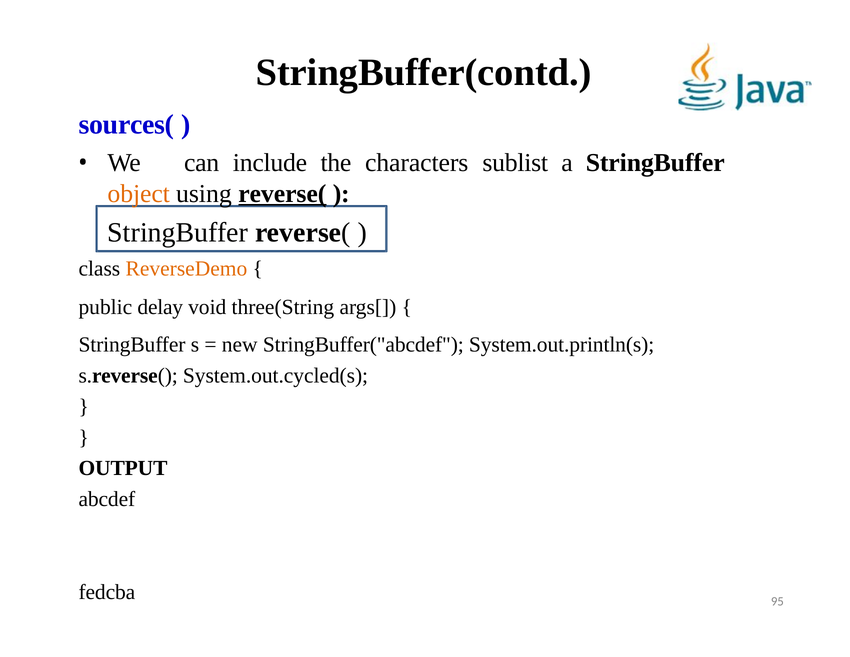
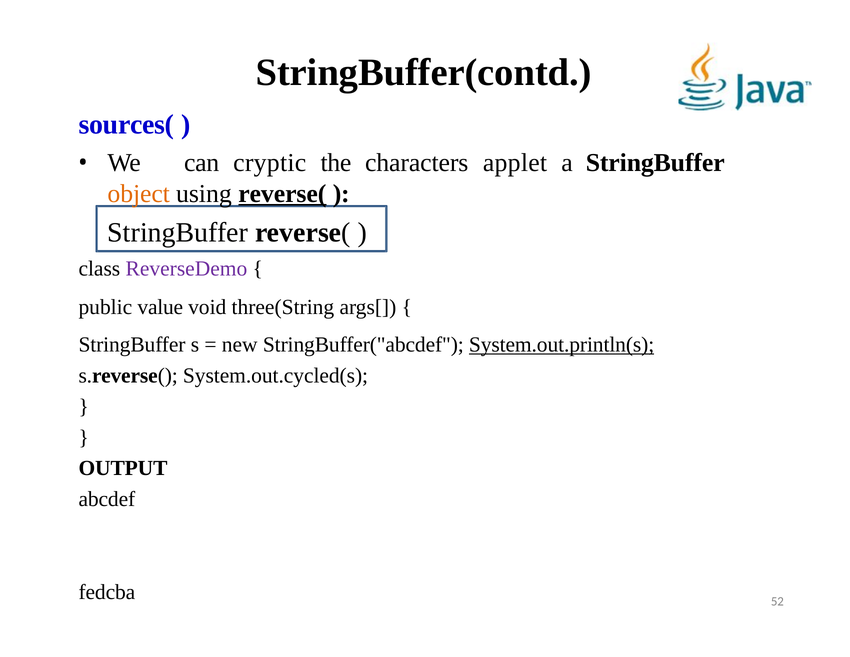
include: include -> cryptic (270, 163)
sublist: sublist -> applet (515, 163)
ReverseDemo colour: orange -> purple (186, 269)
delay: delay -> value (160, 307)
System.out.println(s underline: none -> present (562, 345)
95: 95 -> 52 (777, 602)
